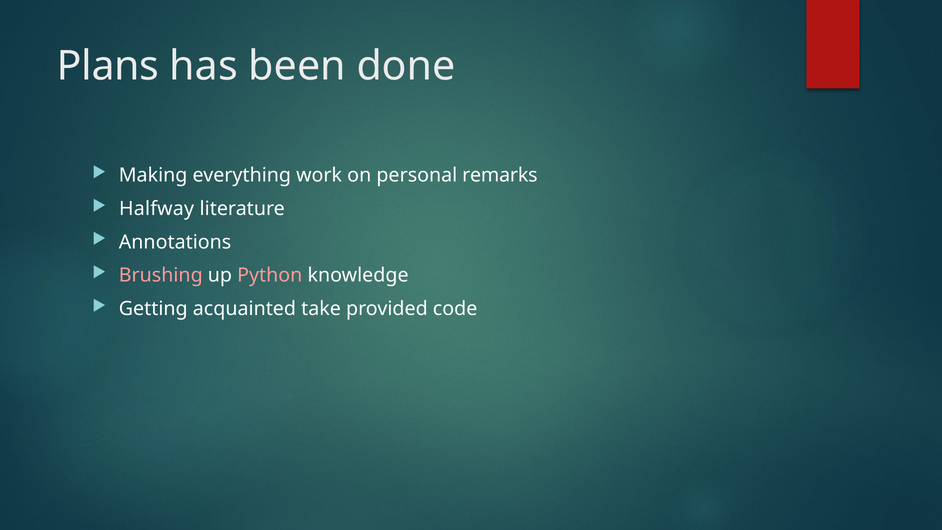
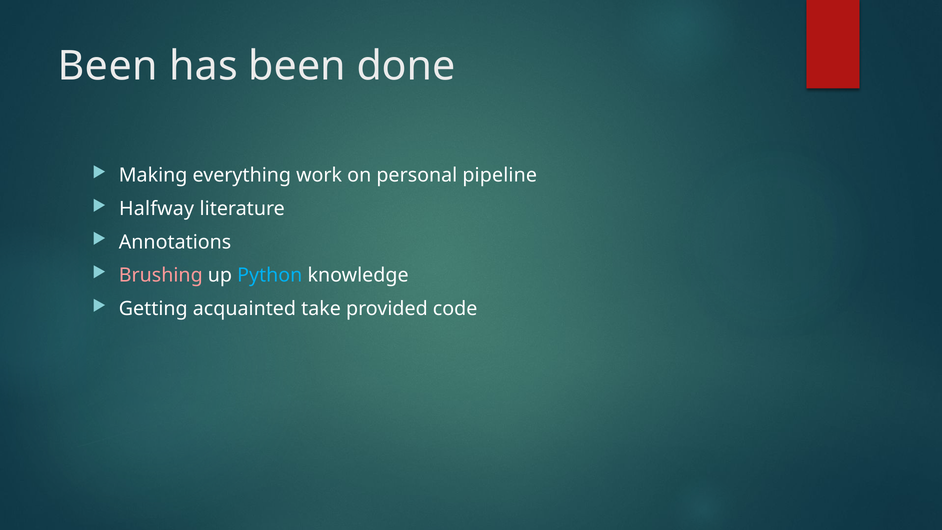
Plans: Plans -> Been (108, 66)
remarks: remarks -> pipeline (500, 175)
Python colour: pink -> light blue (270, 275)
